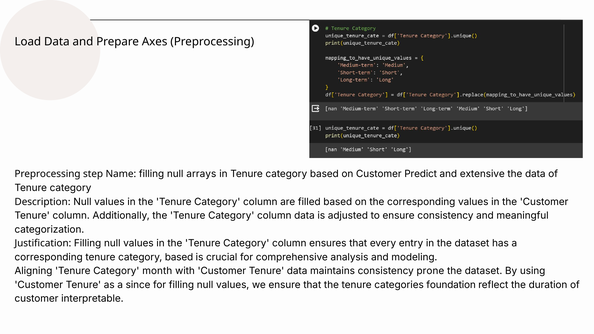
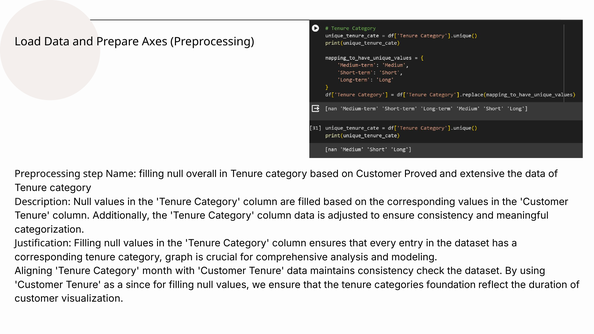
arrays: arrays -> overall (201, 174)
Predict: Predict -> Proved (421, 174)
corresponding tenure category based: based -> graph (179, 257)
prone: prone -> check (430, 271)
interpretable: interpretable -> visualization (92, 299)
